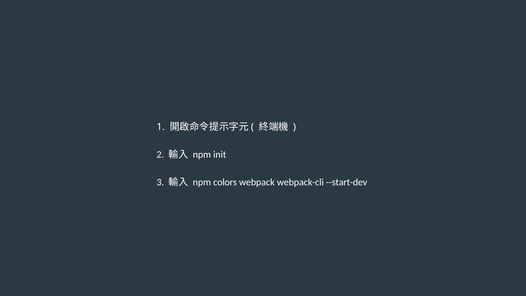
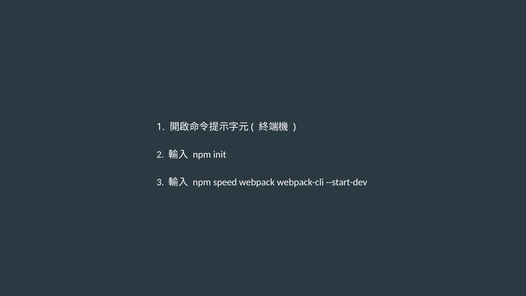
colors: colors -> speed (225, 182)
